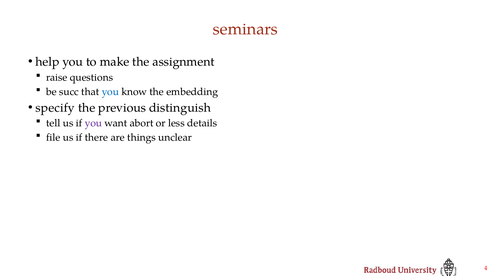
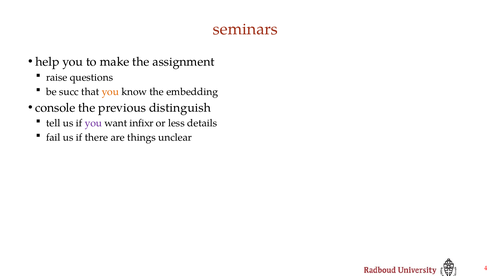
you colour: blue -> orange (110, 92)
specify: specify -> console (55, 108)
abort: abort -> infixr (142, 123)
file: file -> fail (53, 138)
